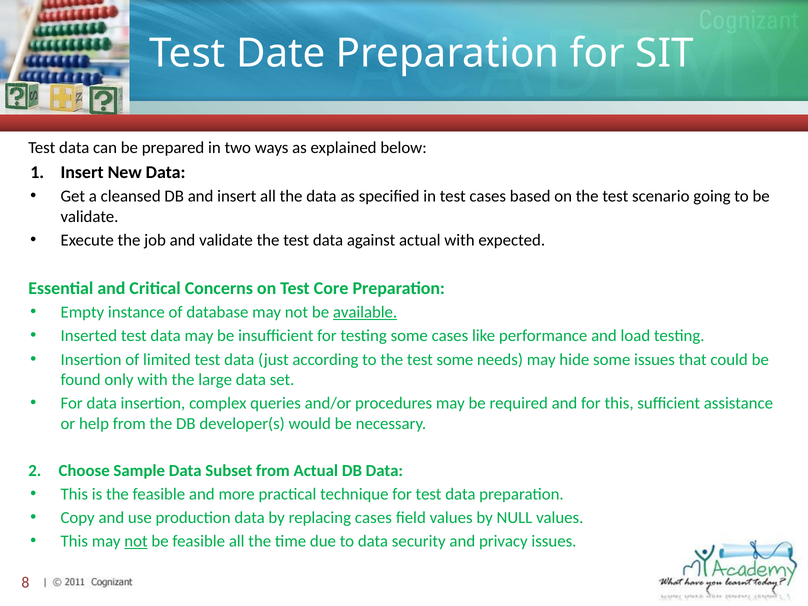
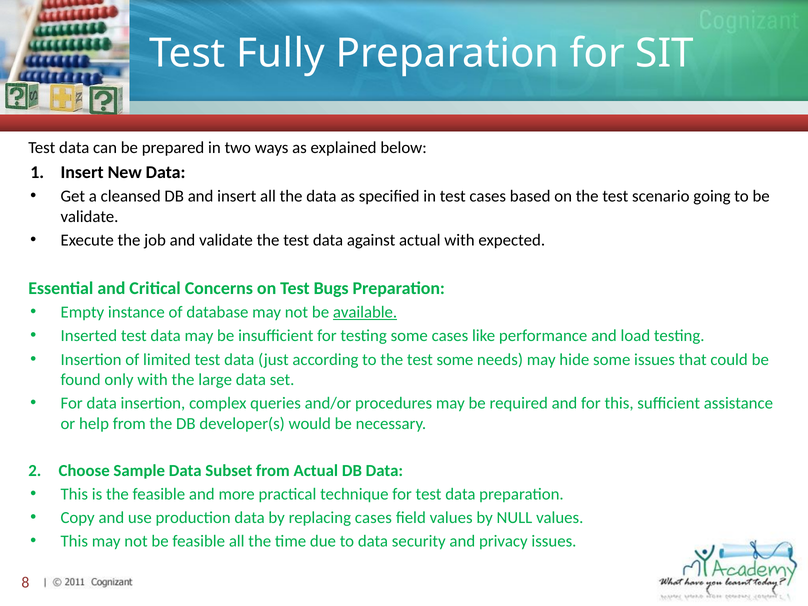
Date: Date -> Fully (281, 53)
Core: Core -> Bugs (331, 288)
not underline: present -> none (136, 541)
